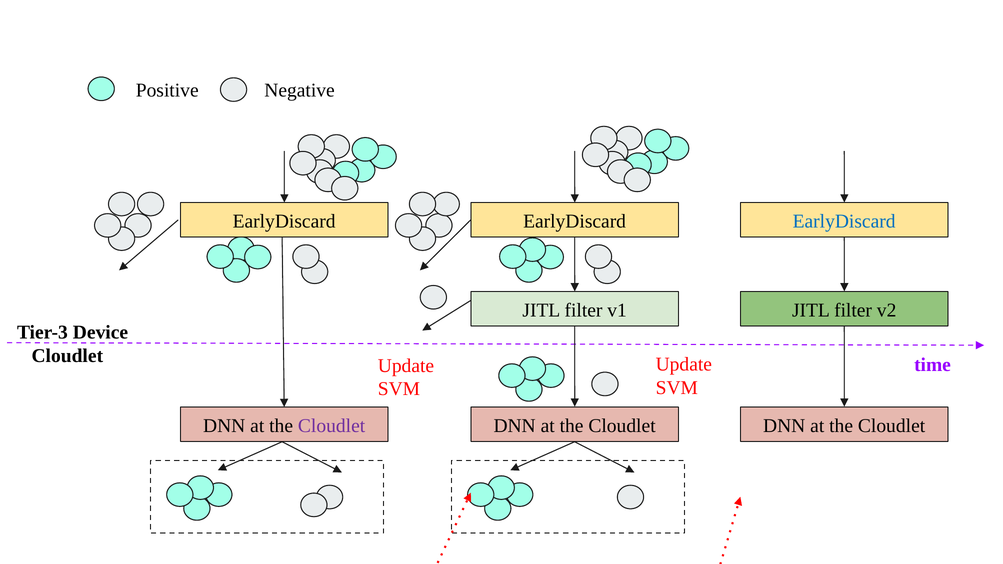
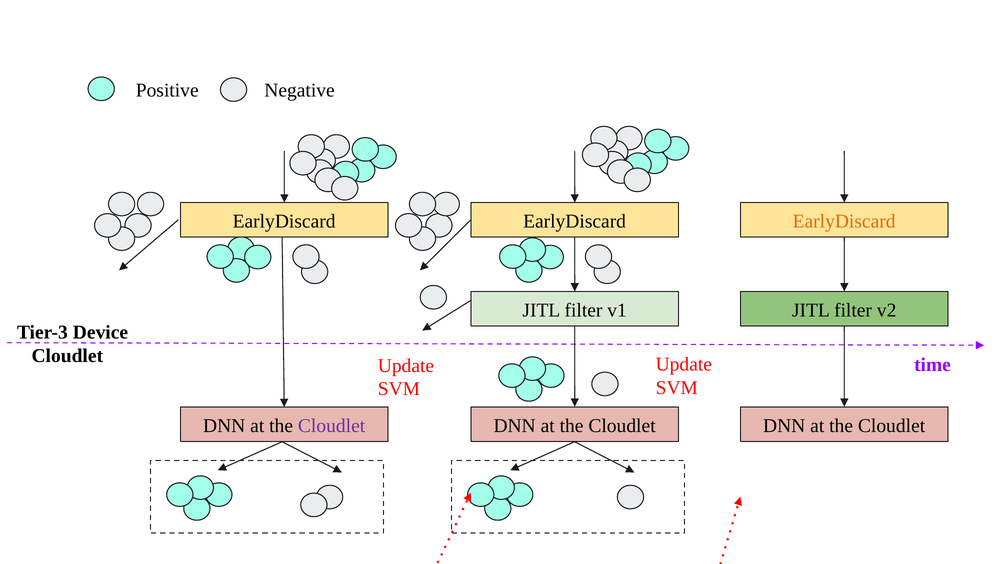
EarlyDiscard colour: blue -> orange (844, 221)
